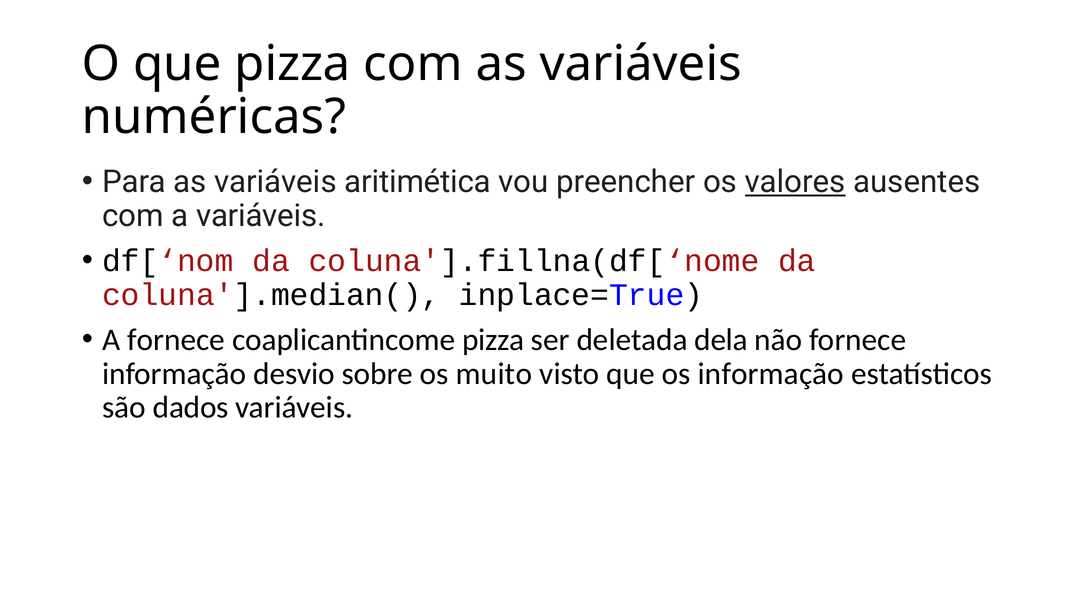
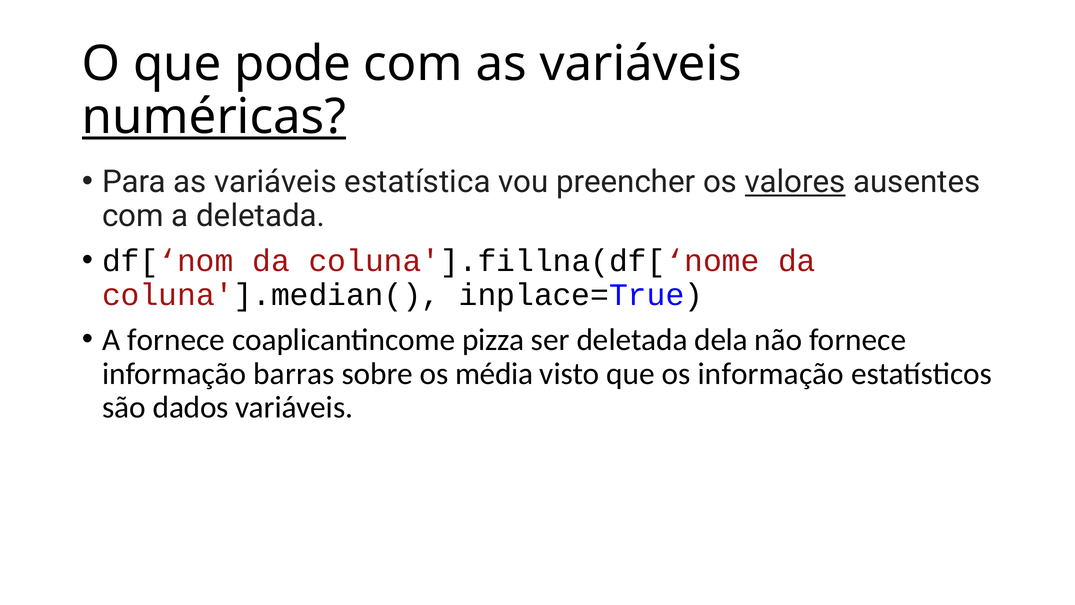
que pizza: pizza -> pode (293, 64)
numéricas underline: none -> present (214, 117)
aritimética: aritimética -> estatística (418, 182)
a variáveis: variáveis -> deletada (261, 216)
desvio: desvio -> barras (294, 374)
muito: muito -> média (494, 374)
